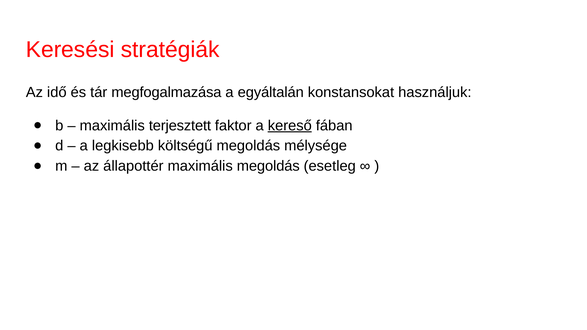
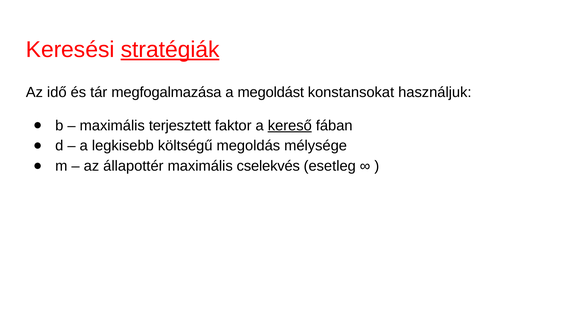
stratégiák underline: none -> present (170, 50)
egyáltalán: egyáltalán -> megoldást (271, 92)
maximális megoldás: megoldás -> cselekvés (268, 166)
